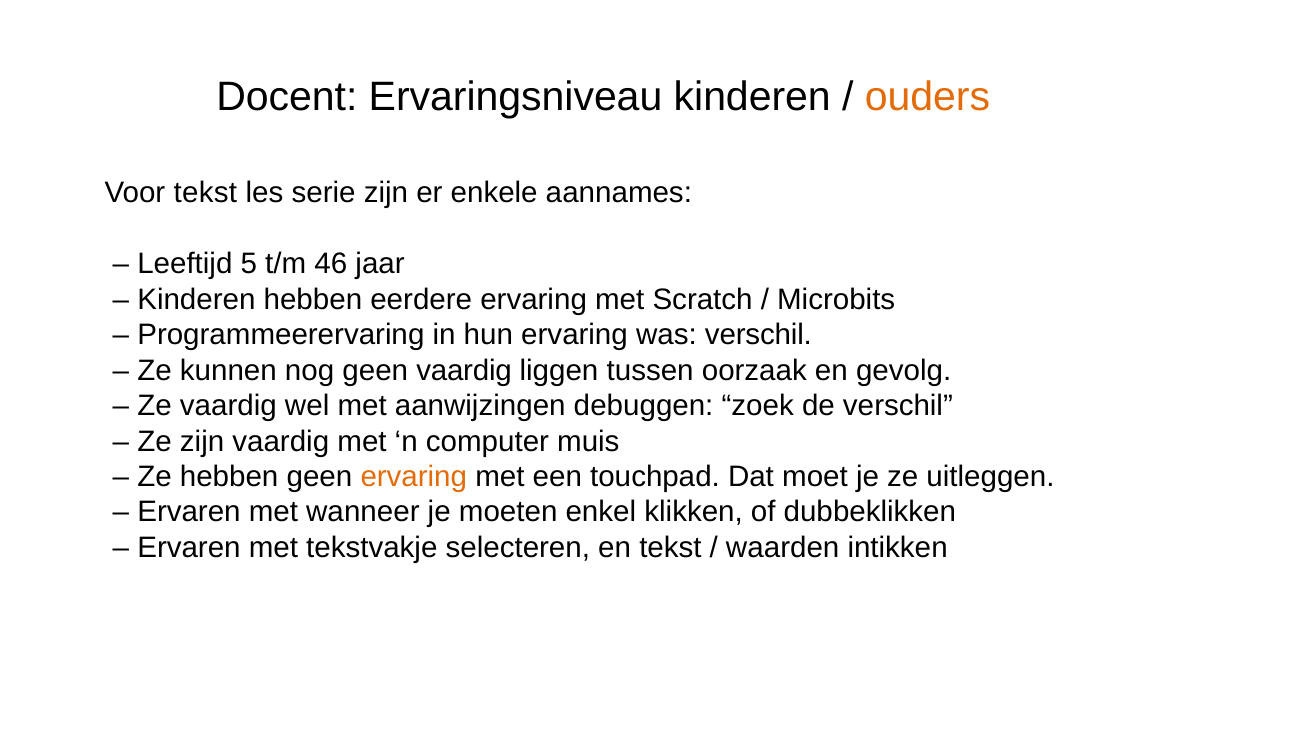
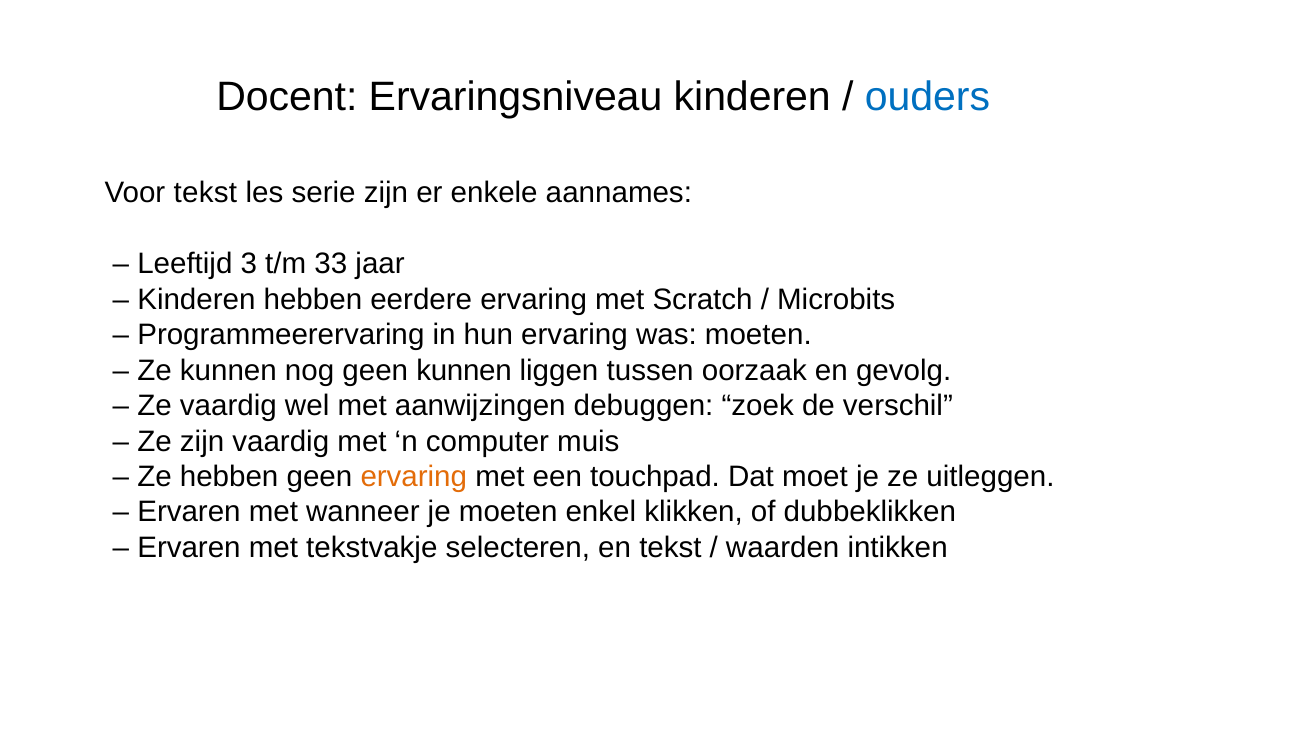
ouders colour: orange -> blue (927, 97)
5: 5 -> 3 (249, 264)
46: 46 -> 33 (331, 264)
was verschil: verschil -> moeten (758, 335)
geen vaardig: vaardig -> kunnen (464, 370)
